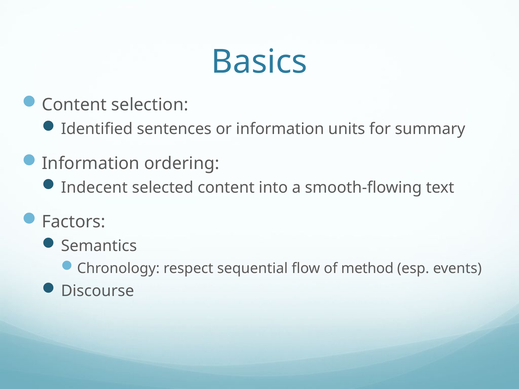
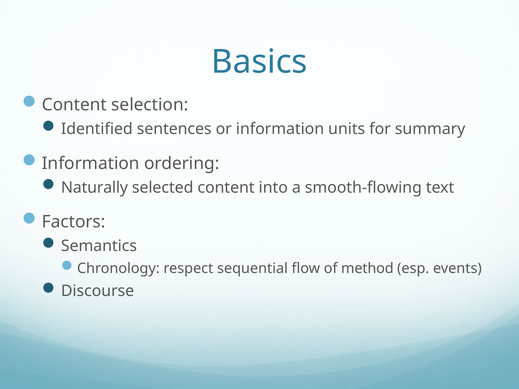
Indecent: Indecent -> Naturally (94, 188)
